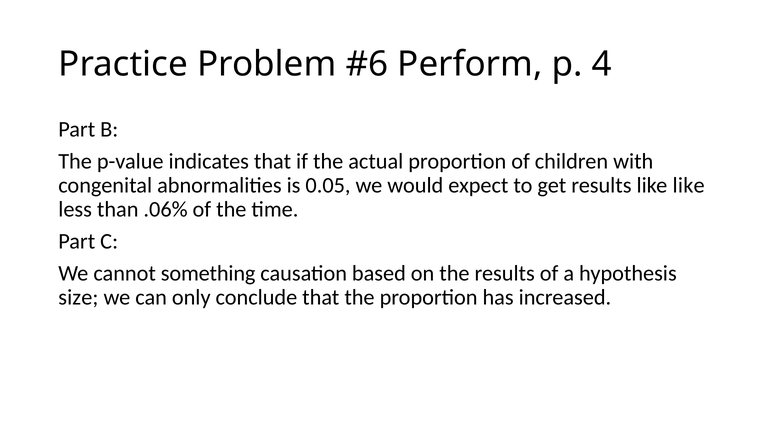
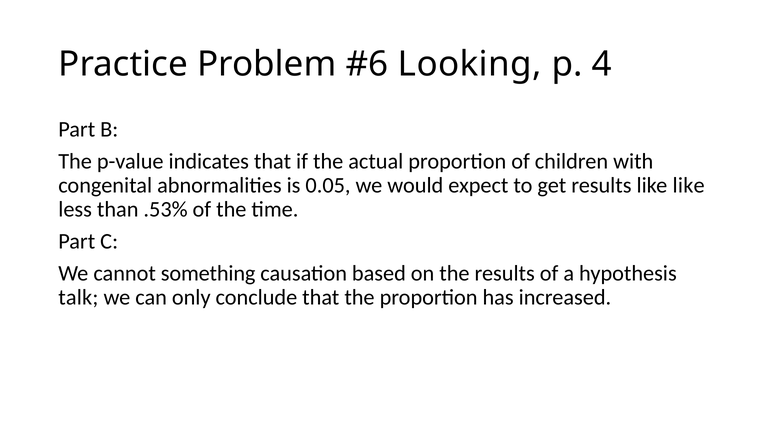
Perform: Perform -> Looking (470, 64)
.06%: .06% -> .53% (166, 209)
size: size -> talk (78, 298)
